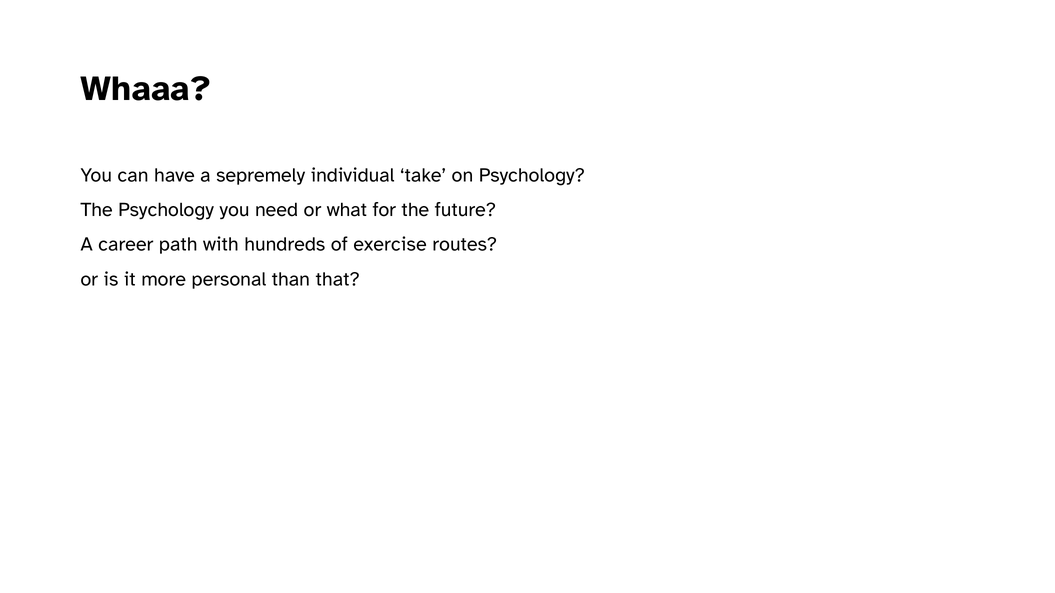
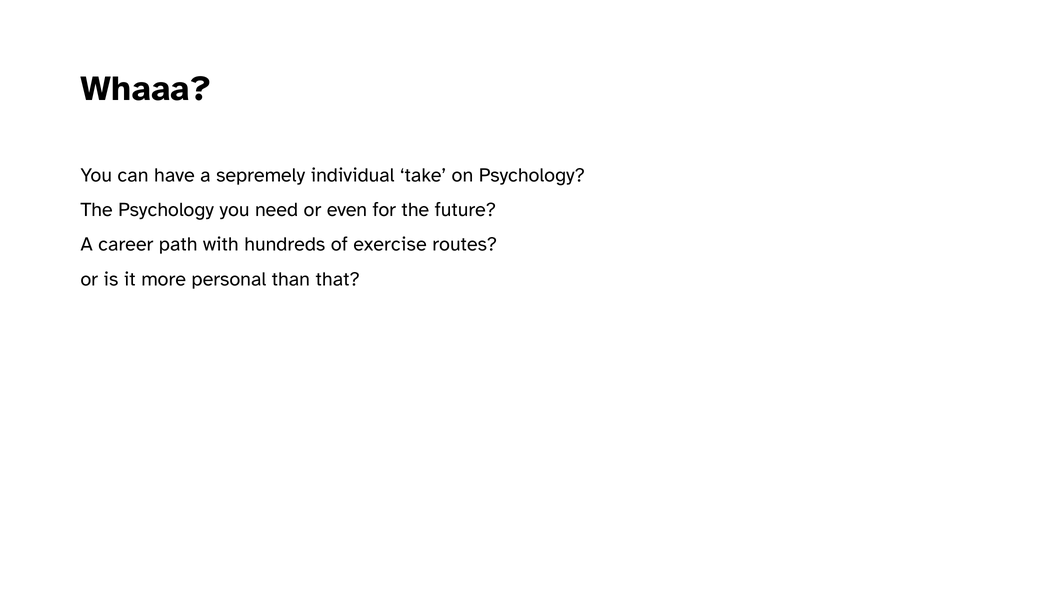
what: what -> even (347, 210)
